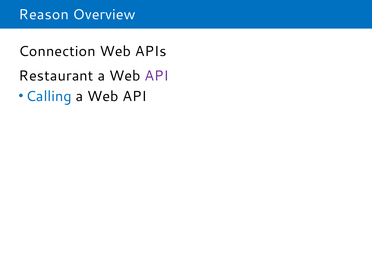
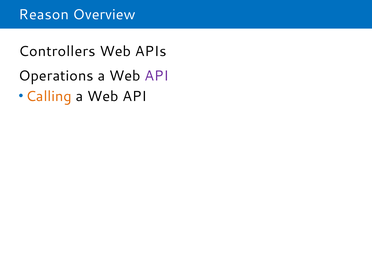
Connection: Connection -> Controllers (57, 51)
Restaurant: Restaurant -> Operations (56, 76)
Calling colour: blue -> orange (49, 96)
